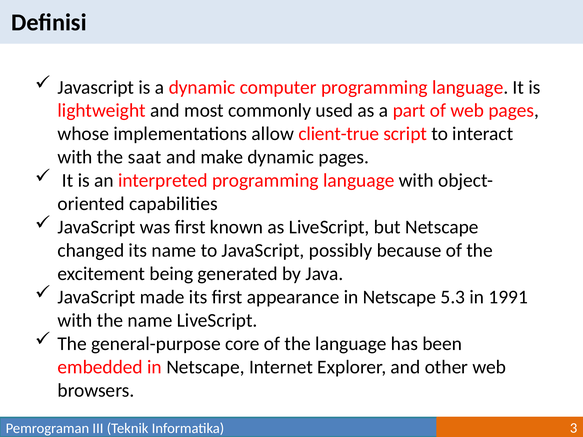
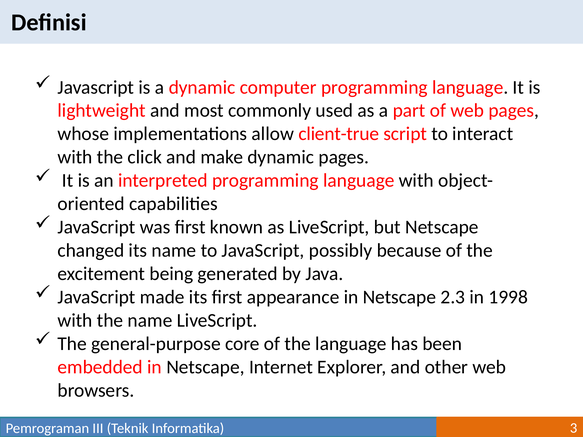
saat: saat -> click (145, 157)
5.3: 5.3 -> 2.3 (453, 297)
1991: 1991 -> 1998 (508, 297)
